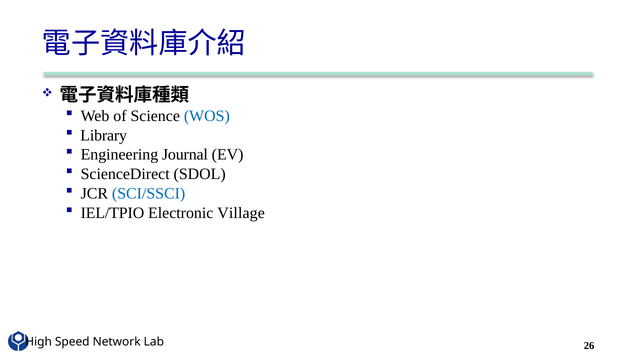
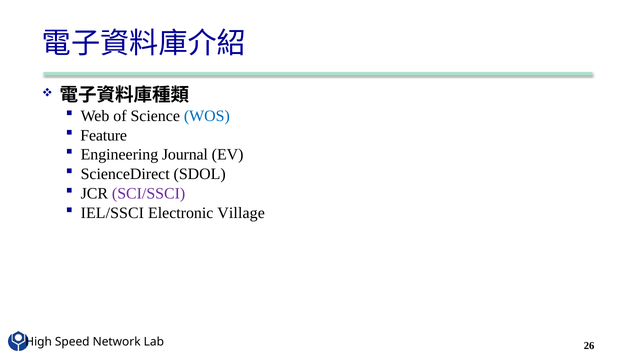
Library: Library -> Feature (104, 136)
SCI/SSCI colour: blue -> purple (149, 194)
IEL/TPIO: IEL/TPIO -> IEL/SSCI (112, 213)
